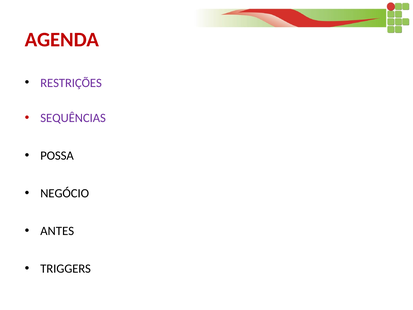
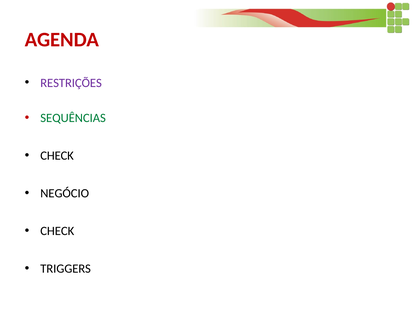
SEQUÊNCIAS colour: purple -> green (73, 118)
POSSA: POSSA -> CHECK (57, 156)
ANTES: ANTES -> CHECK (57, 231)
